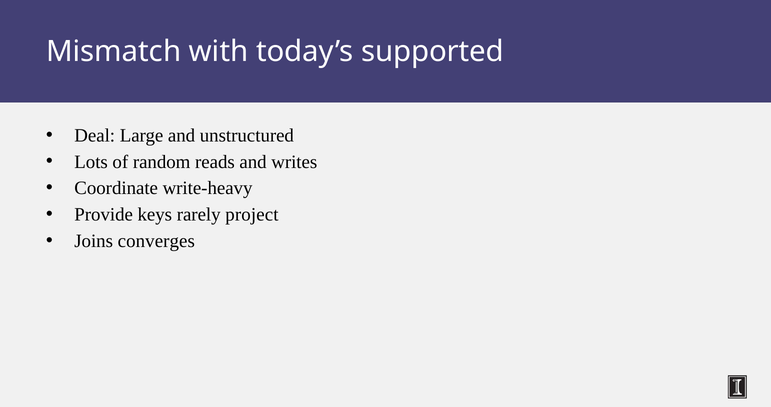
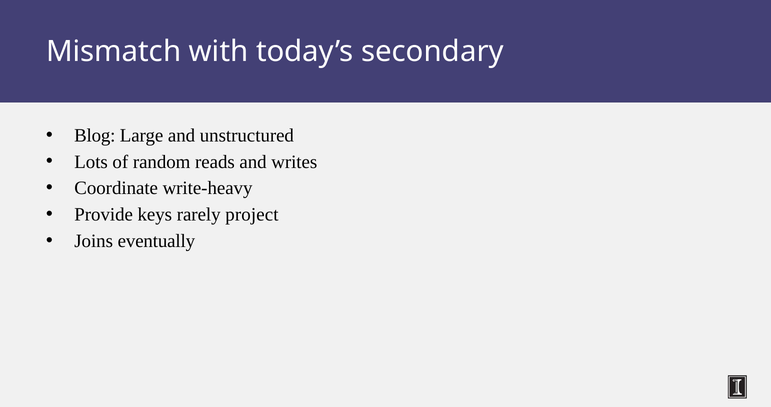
supported: supported -> secondary (432, 52)
Deal: Deal -> Blog (95, 136)
converges: converges -> eventually (156, 241)
